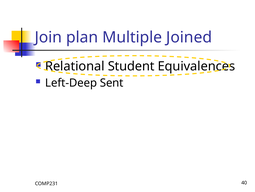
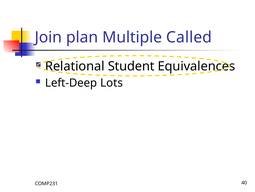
Joined: Joined -> Called (189, 37)
Sent: Sent -> Lots (112, 83)
